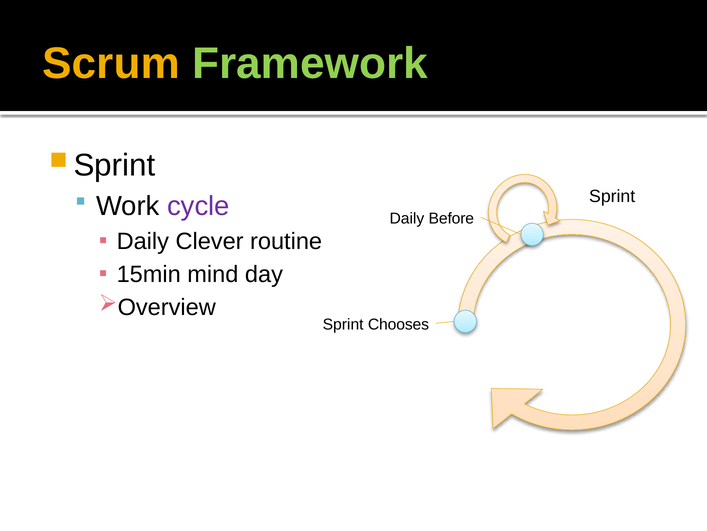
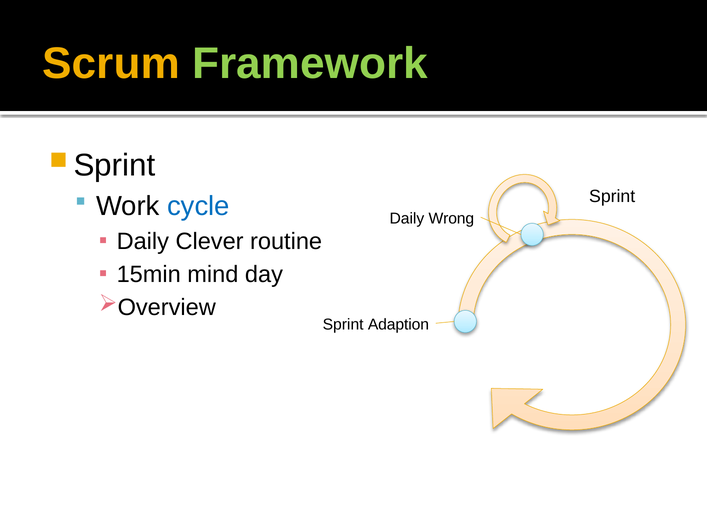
cycle colour: purple -> blue (198, 206)
Before: Before -> Wrong (451, 218)
Chooses: Chooses -> Adaption (398, 324)
